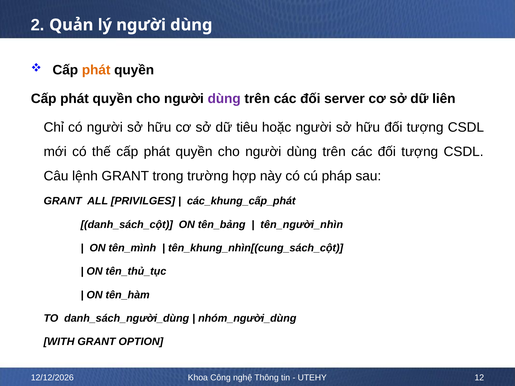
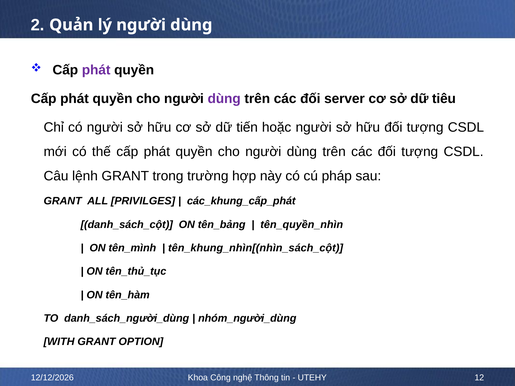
phát colour: orange -> purple (96, 70)
liên: liên -> tiêu (444, 99)
tiêu: tiêu -> tiến (247, 127)
tên_người_nhìn: tên_người_nhìn -> tên_quyền_nhìn (302, 225)
tên_khung_nhìn[(cung_sách_cột: tên_khung_nhìn[(cung_sách_cột -> tên_khung_nhìn[(nhìn_sách_cột (256, 248)
